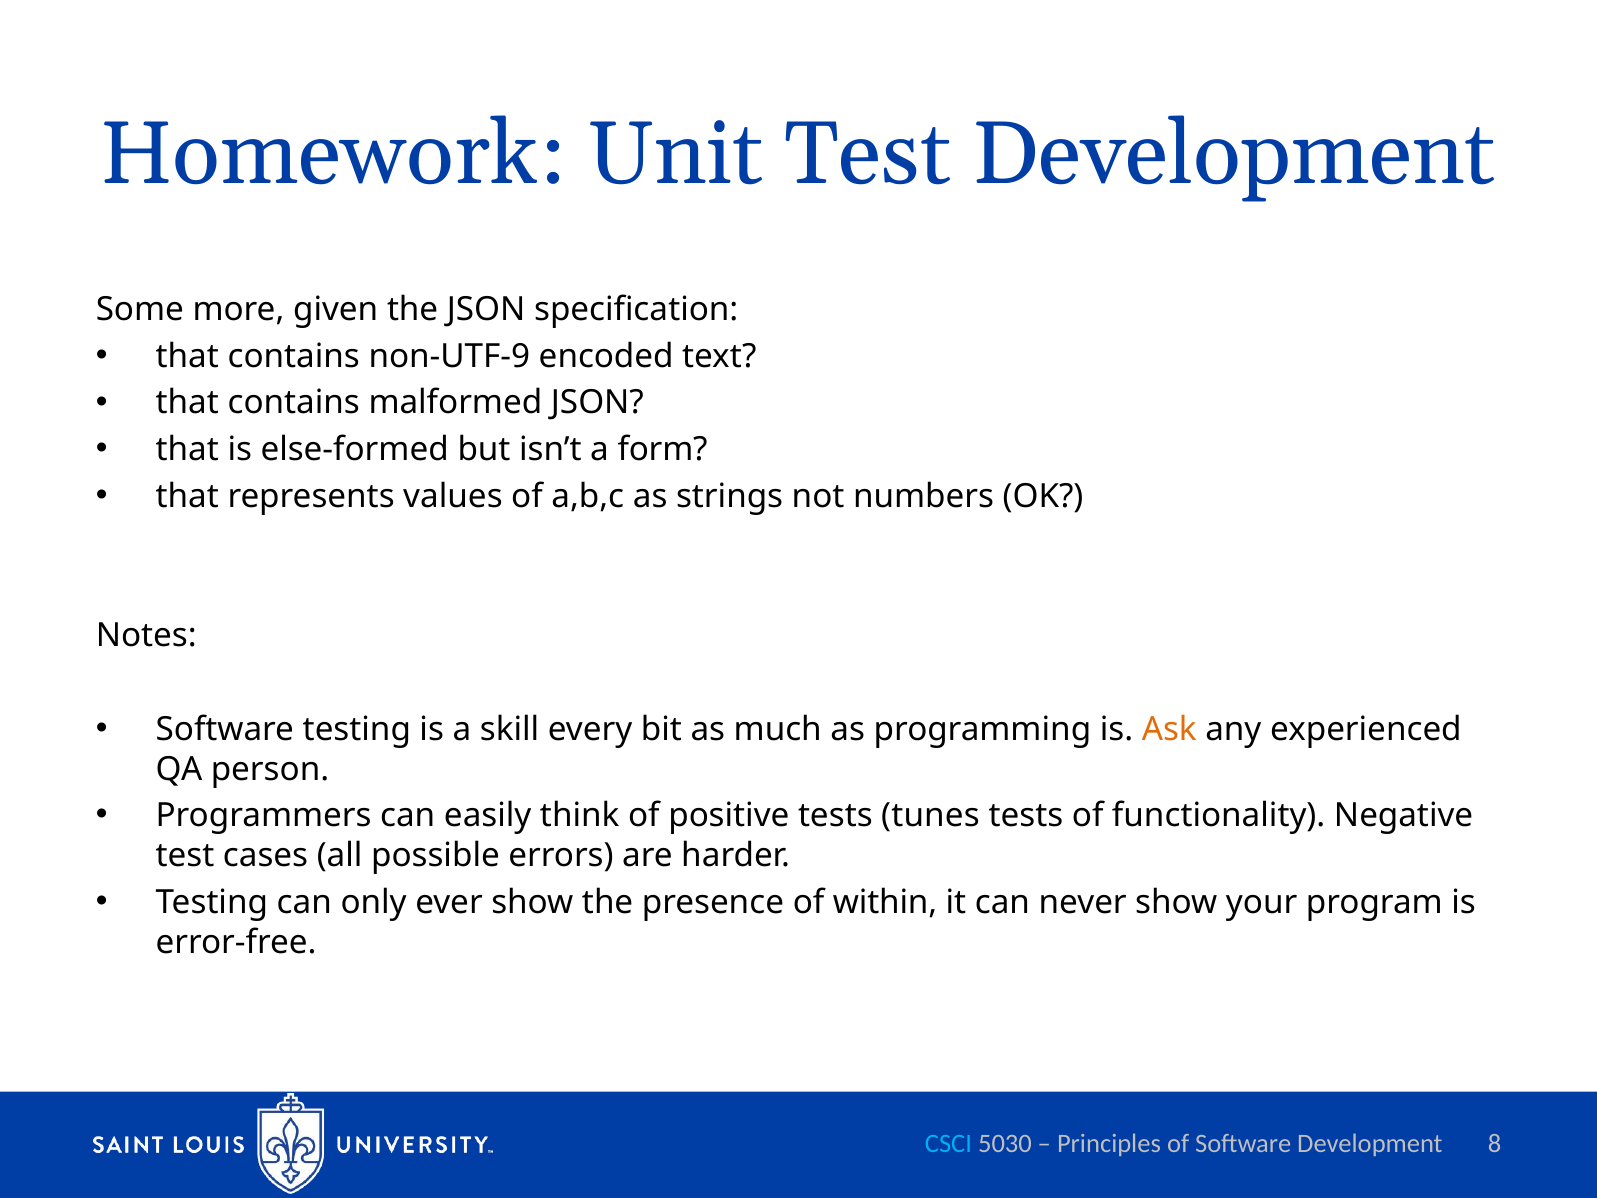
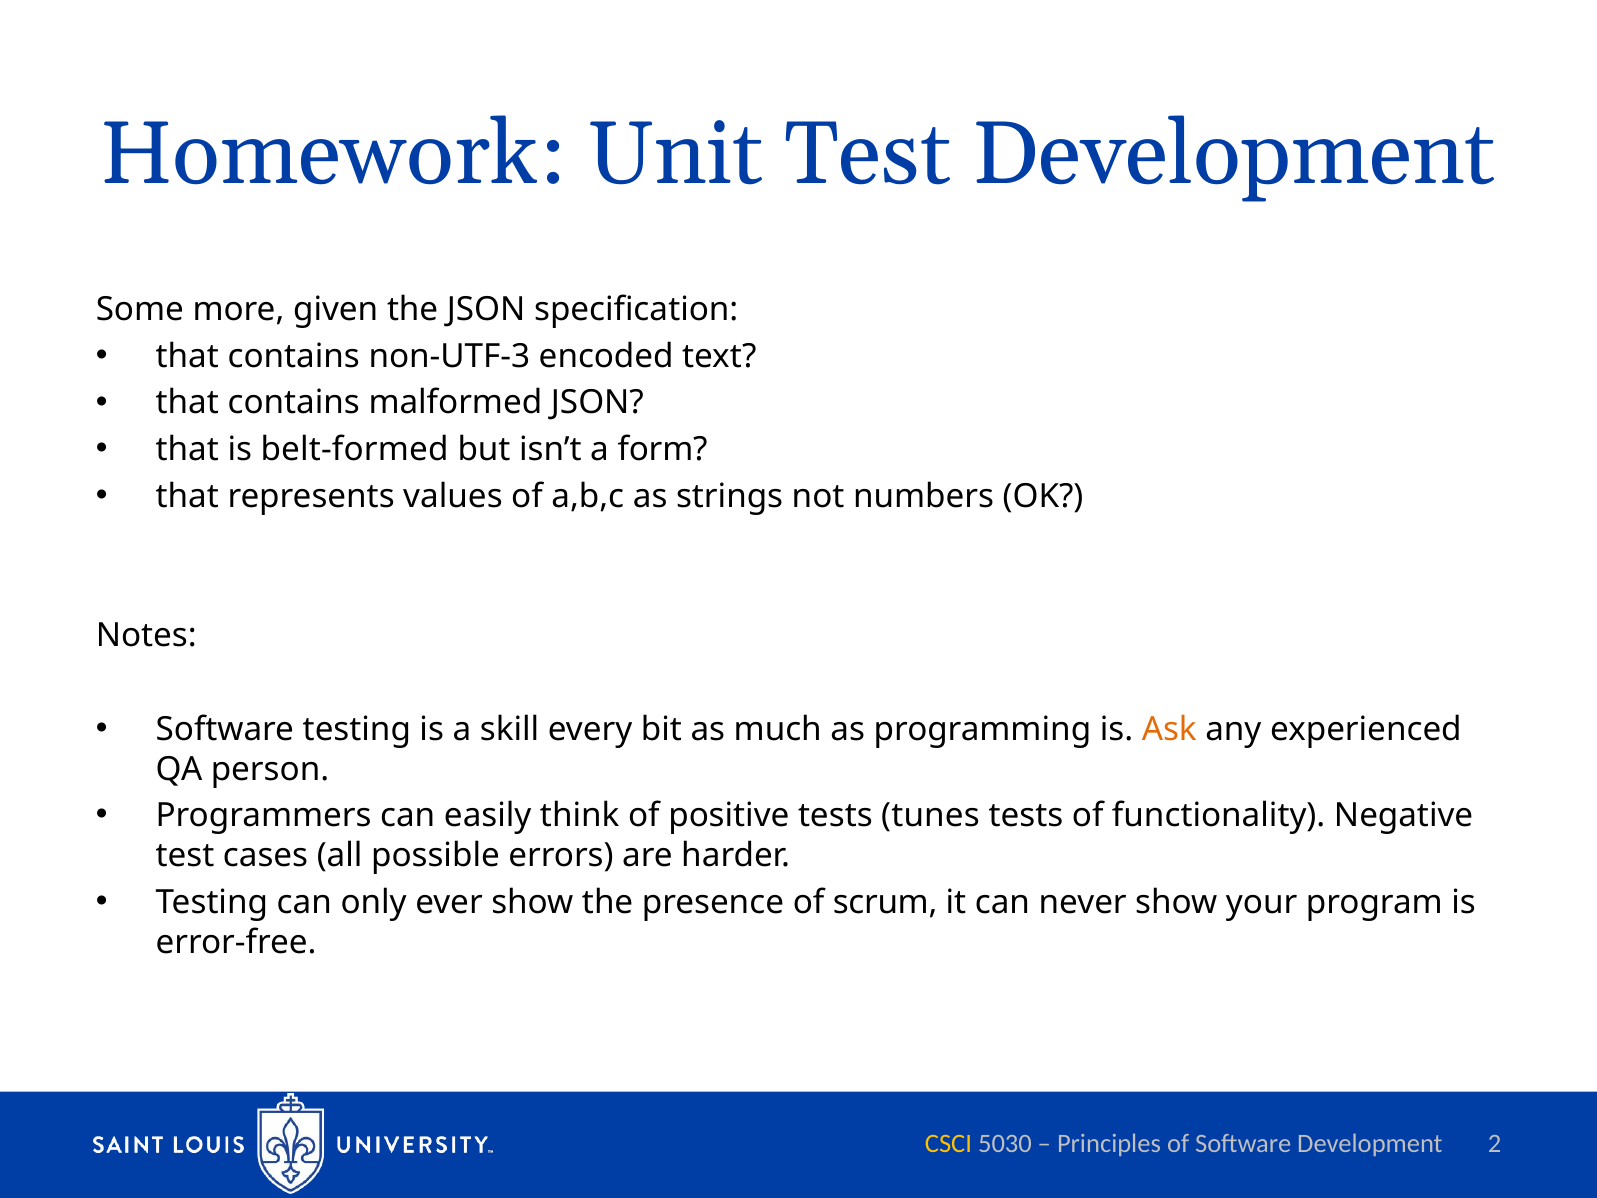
non-UTF-9: non-UTF-9 -> non-UTF-3 (449, 356)
else-formed: else-formed -> belt-formed (355, 450)
within: within -> scrum (885, 902)
CSCI colour: light blue -> yellow (948, 1144)
8: 8 -> 2 (1495, 1144)
